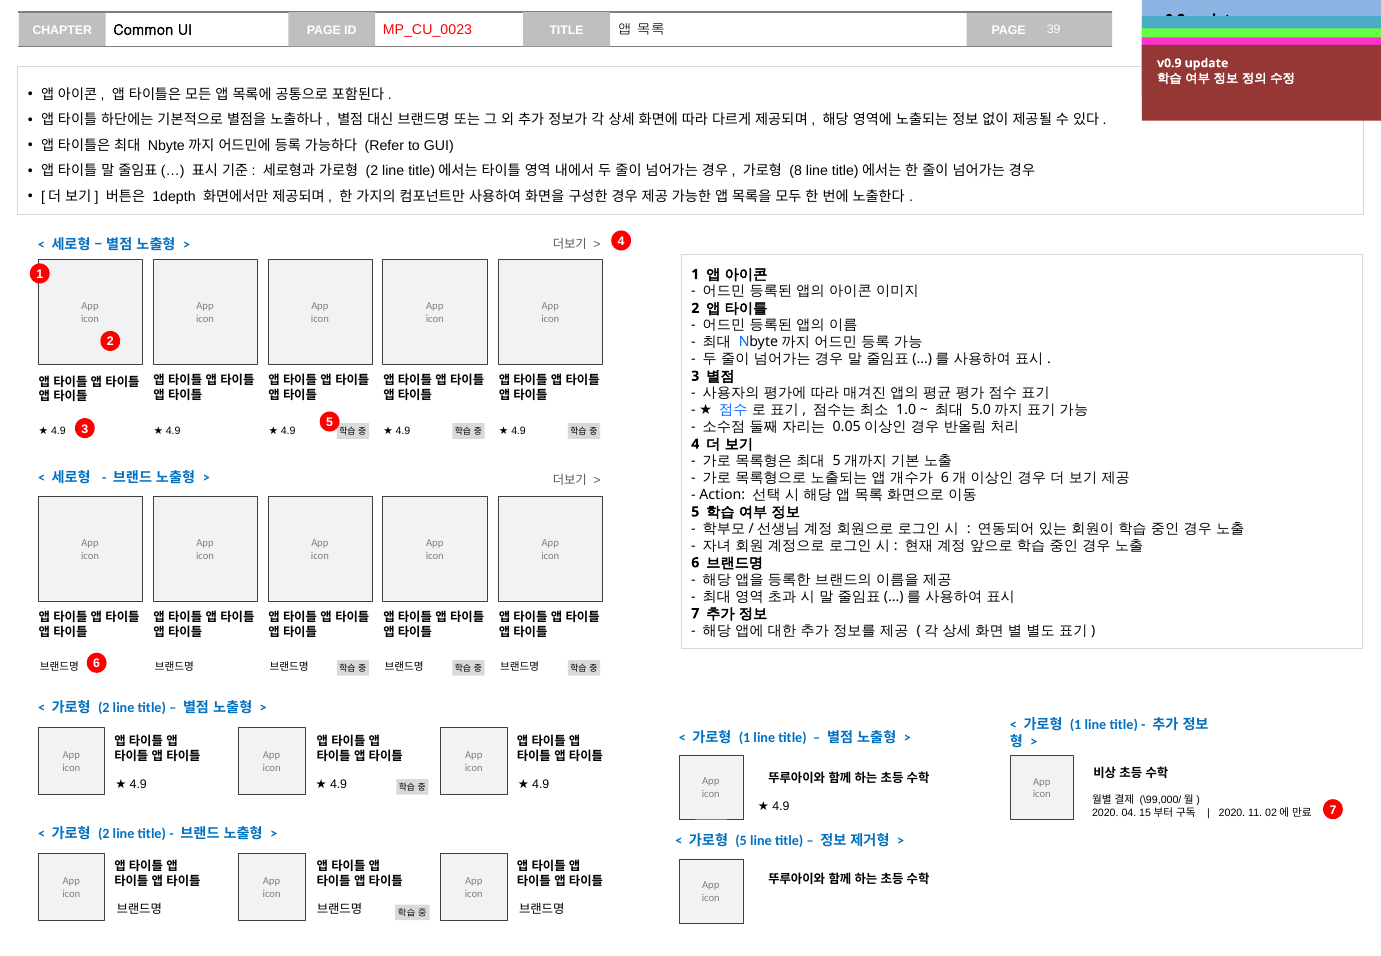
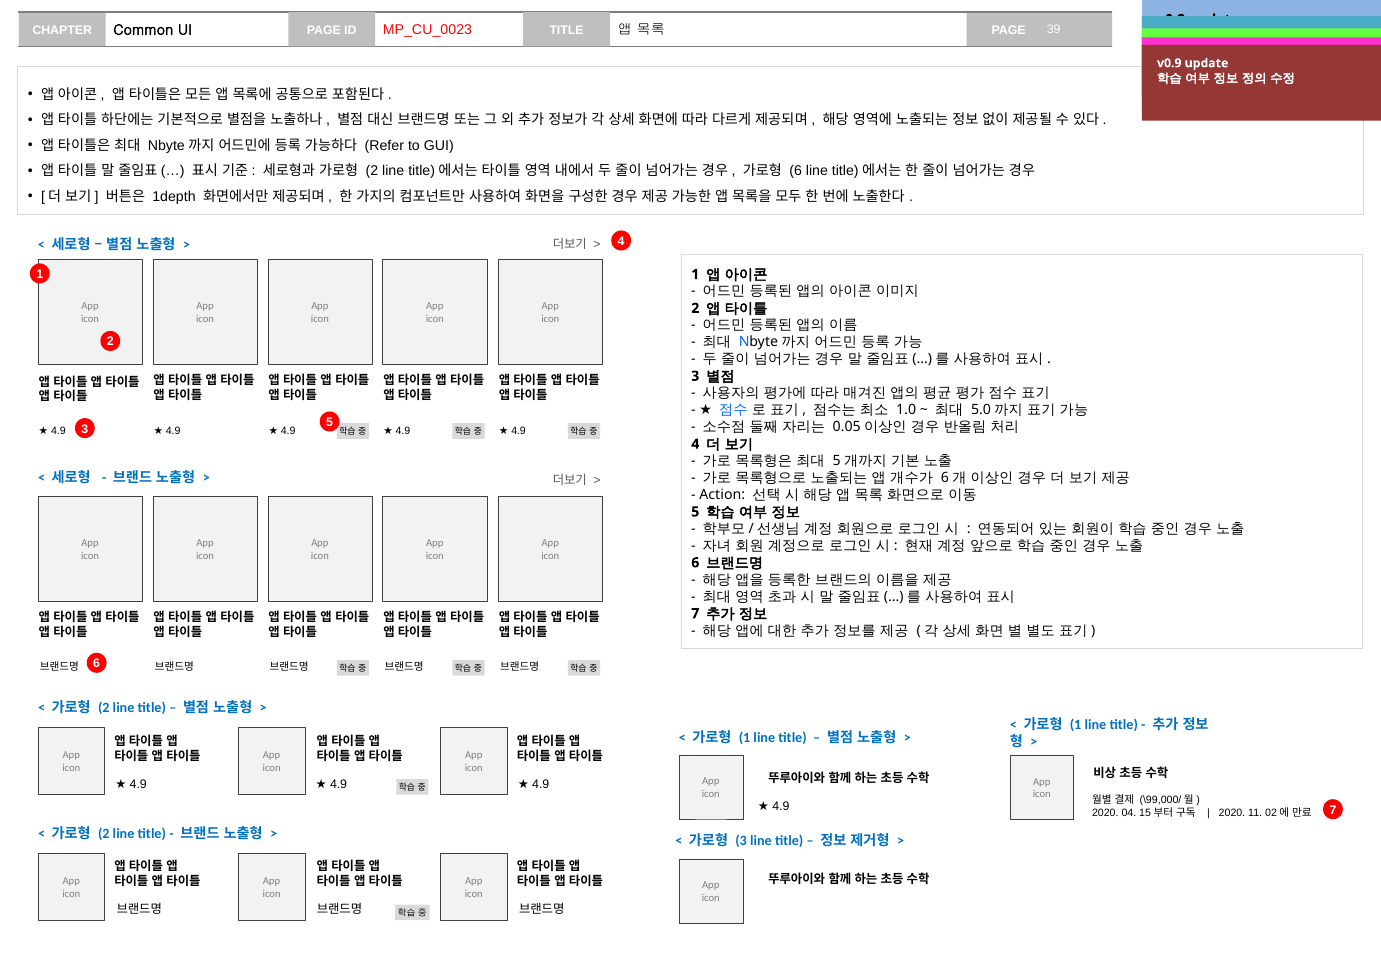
8: 8 -> 6 (796, 171)
5: 5 -> 3 (741, 841)
